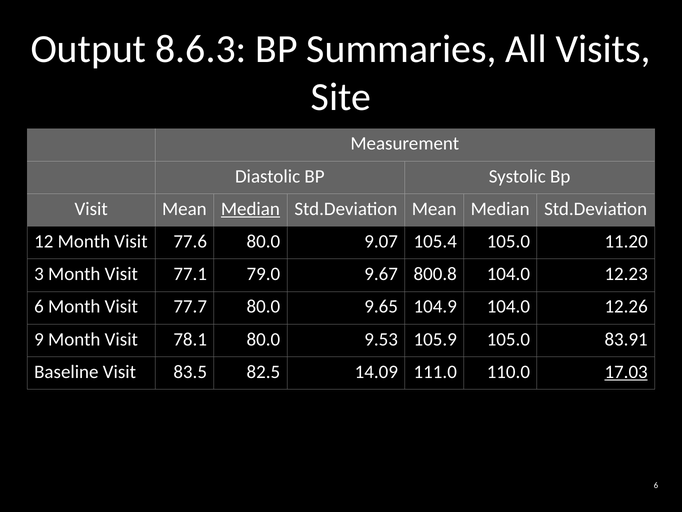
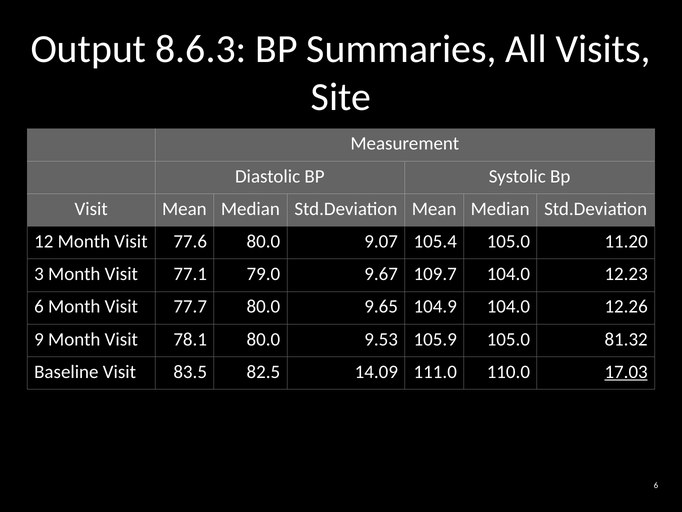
Median underline: present -> none (250, 209)
800.8: 800.8 -> 109.7 (435, 274)
83.91: 83.91 -> 81.32 (626, 339)
